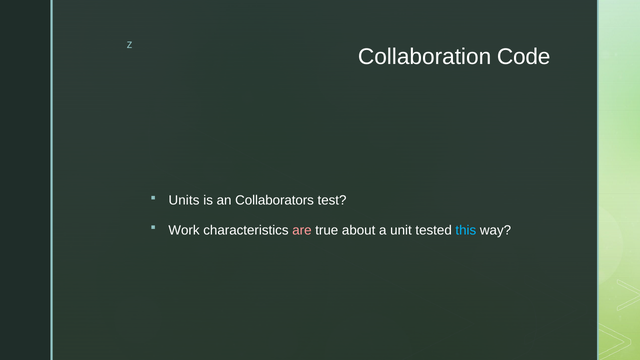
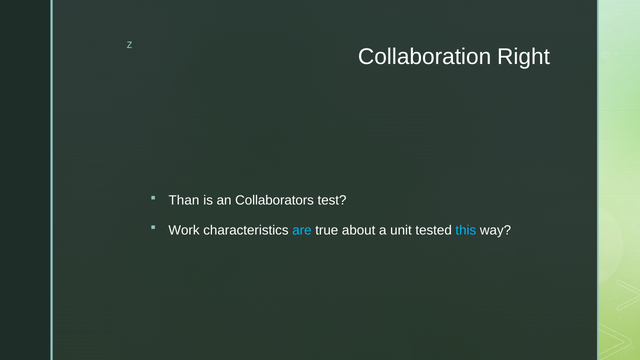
Code: Code -> Right (524, 57)
Units: Units -> Than (184, 200)
are colour: pink -> light blue (302, 230)
